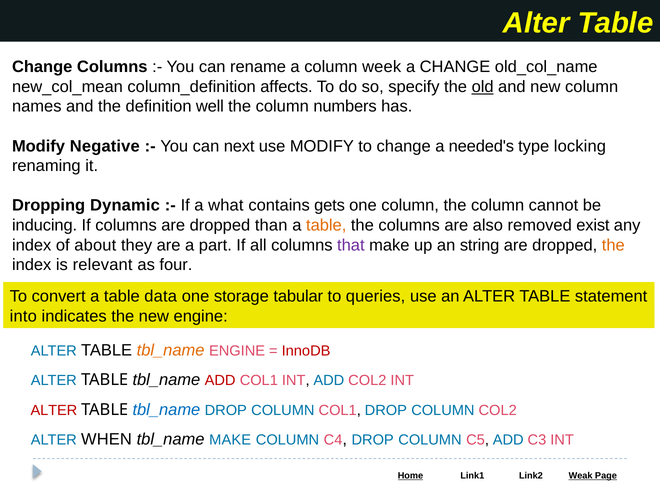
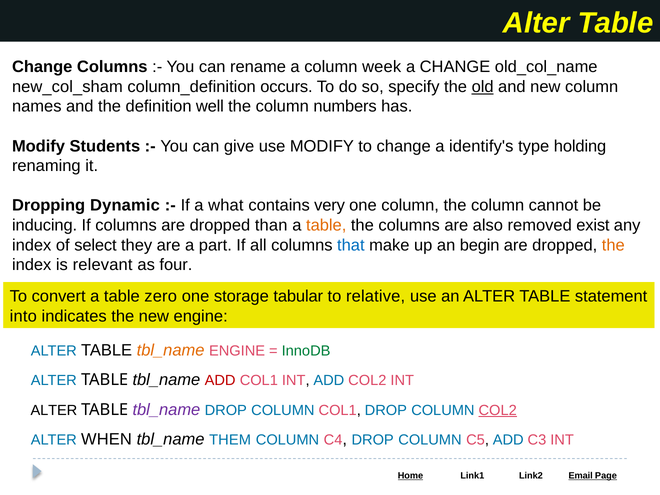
new_col_mean: new_col_mean -> new_col_sham (67, 87)
affects: affects -> occurs (286, 87)
Negative: Negative -> Students (105, 146)
next: next -> give (239, 146)
needed's: needed's -> identify's (481, 146)
locking: locking -> holding (580, 146)
gets: gets -> very (330, 206)
about: about -> select (95, 245)
that colour: purple -> blue (351, 245)
string: string -> begin (480, 245)
data: data -> zero (161, 296)
queries: queries -> relative (376, 296)
InnoDB colour: red -> green (306, 351)
ALTER colour: red -> black (54, 410)
tbl_name colour: blue -> purple (166, 410)
COL2 underline: none -> present (498, 410)
tbl_name MAKE: MAKE -> THEM (230, 440)
Weak: Weak -> Email (581, 476)
